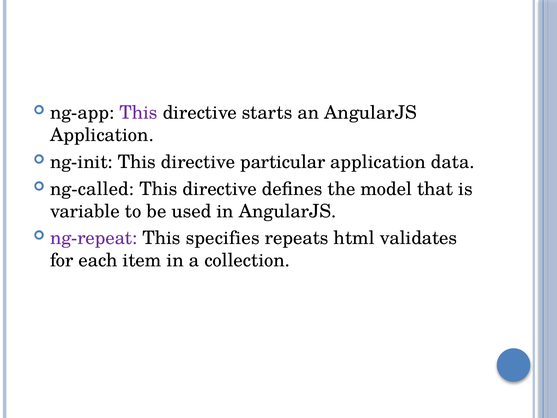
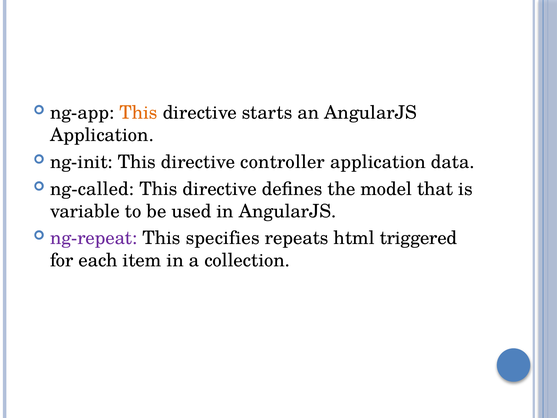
This colour: purple -> orange (138, 113)
particular: particular -> controller (283, 162)
validates: validates -> triggered (418, 238)
